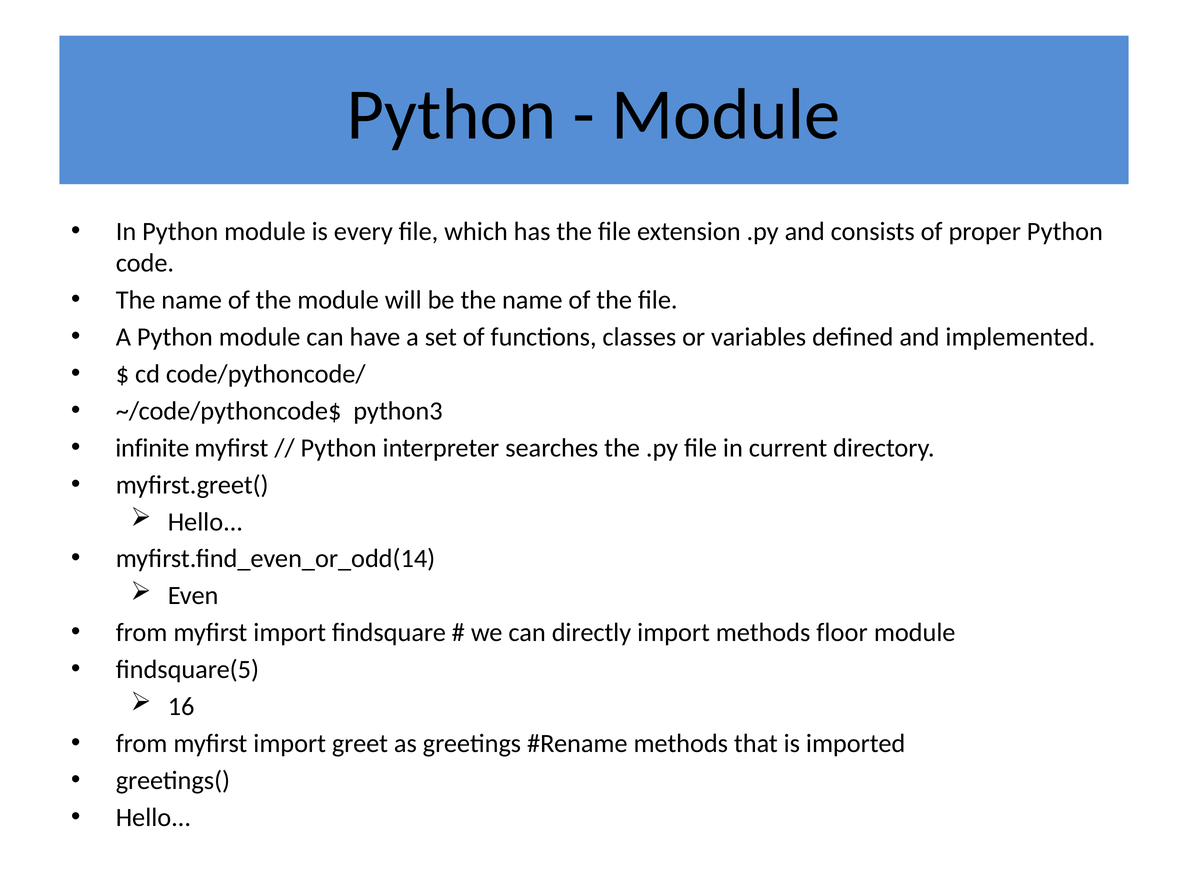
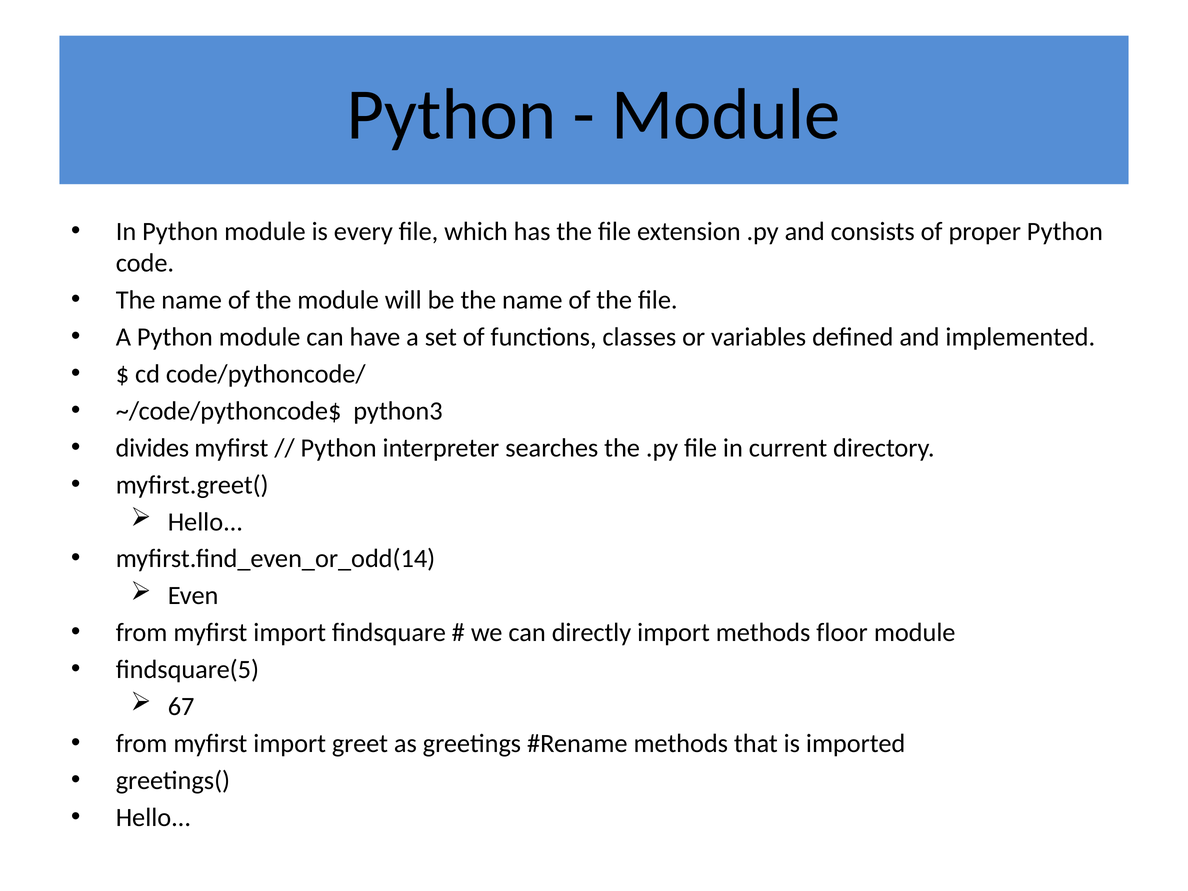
infinite: infinite -> divides (152, 448)
16: 16 -> 67 (181, 707)
